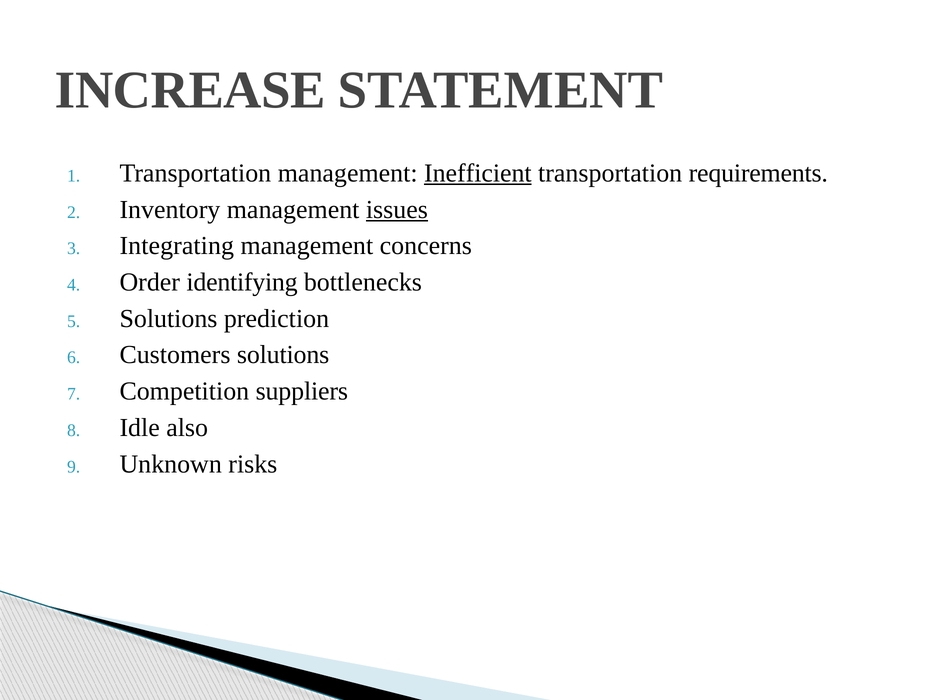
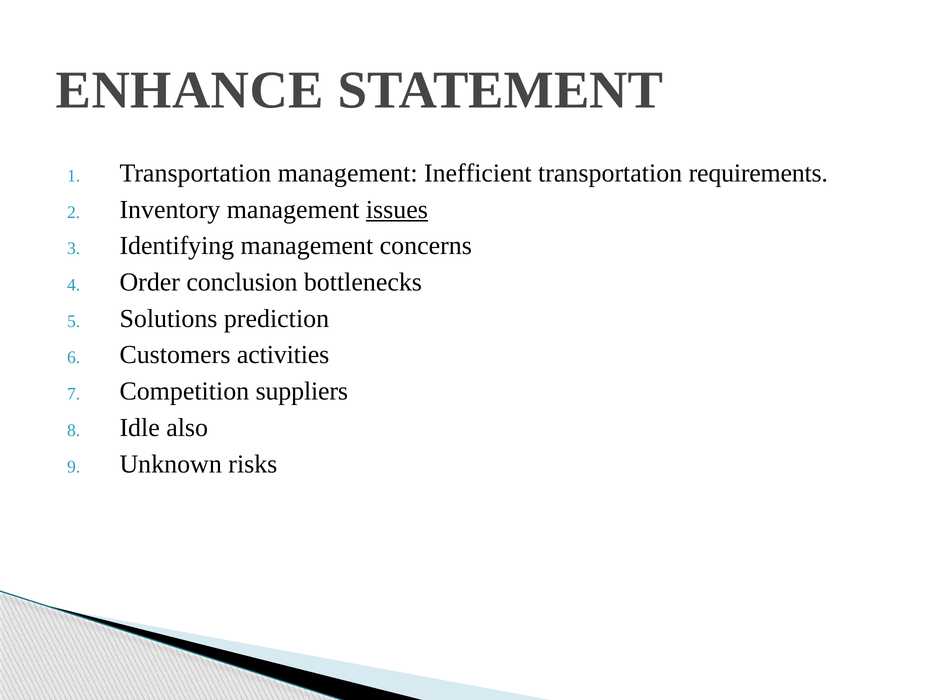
INCREASE: INCREASE -> ENHANCE (190, 90)
Inefficient underline: present -> none (478, 173)
Integrating: Integrating -> Identifying (177, 246)
identifying: identifying -> conclusion (242, 282)
Customers solutions: solutions -> activities (283, 355)
